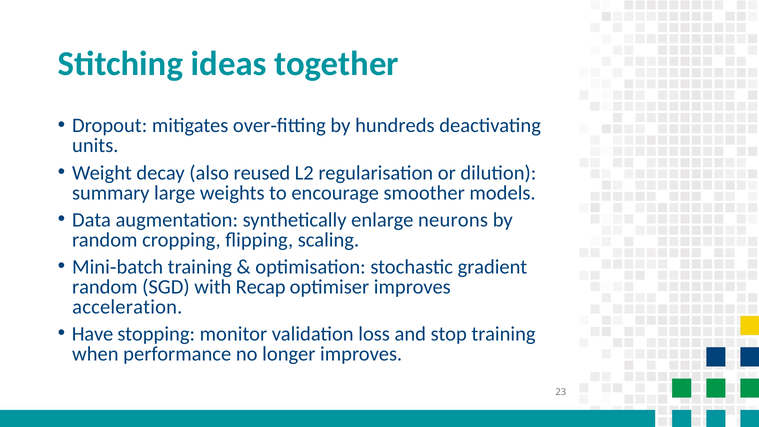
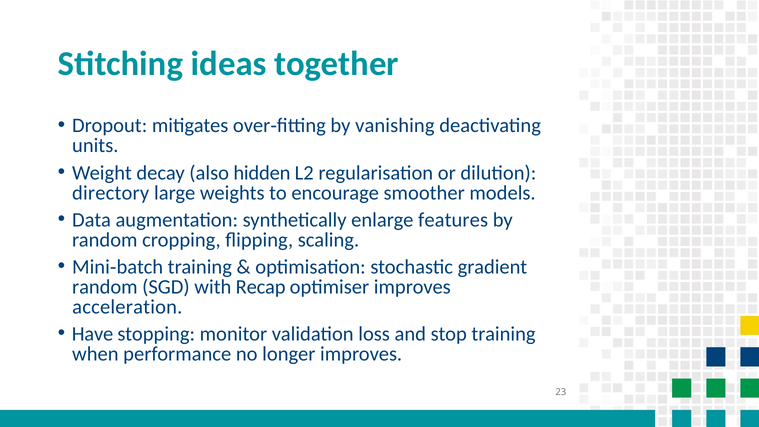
hundreds: hundreds -> vanishing (395, 126)
reused: reused -> hidden (262, 173)
summary: summary -> directory (111, 193)
neurons: neurons -> features (453, 220)
